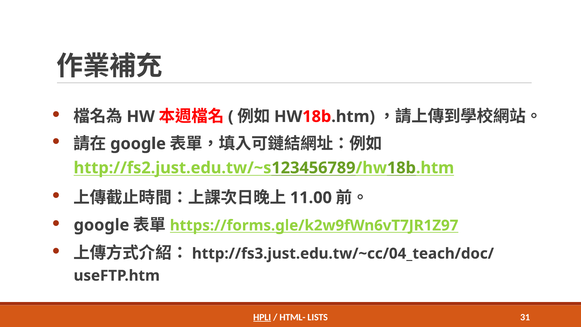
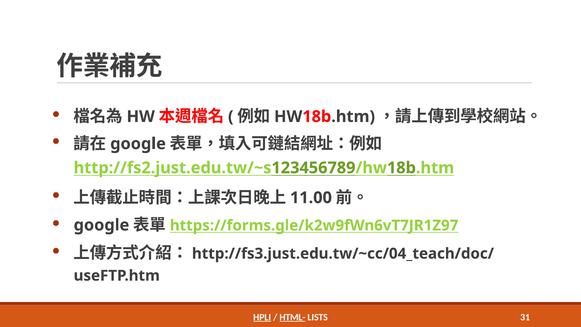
HTML- underline: none -> present (292, 317)
